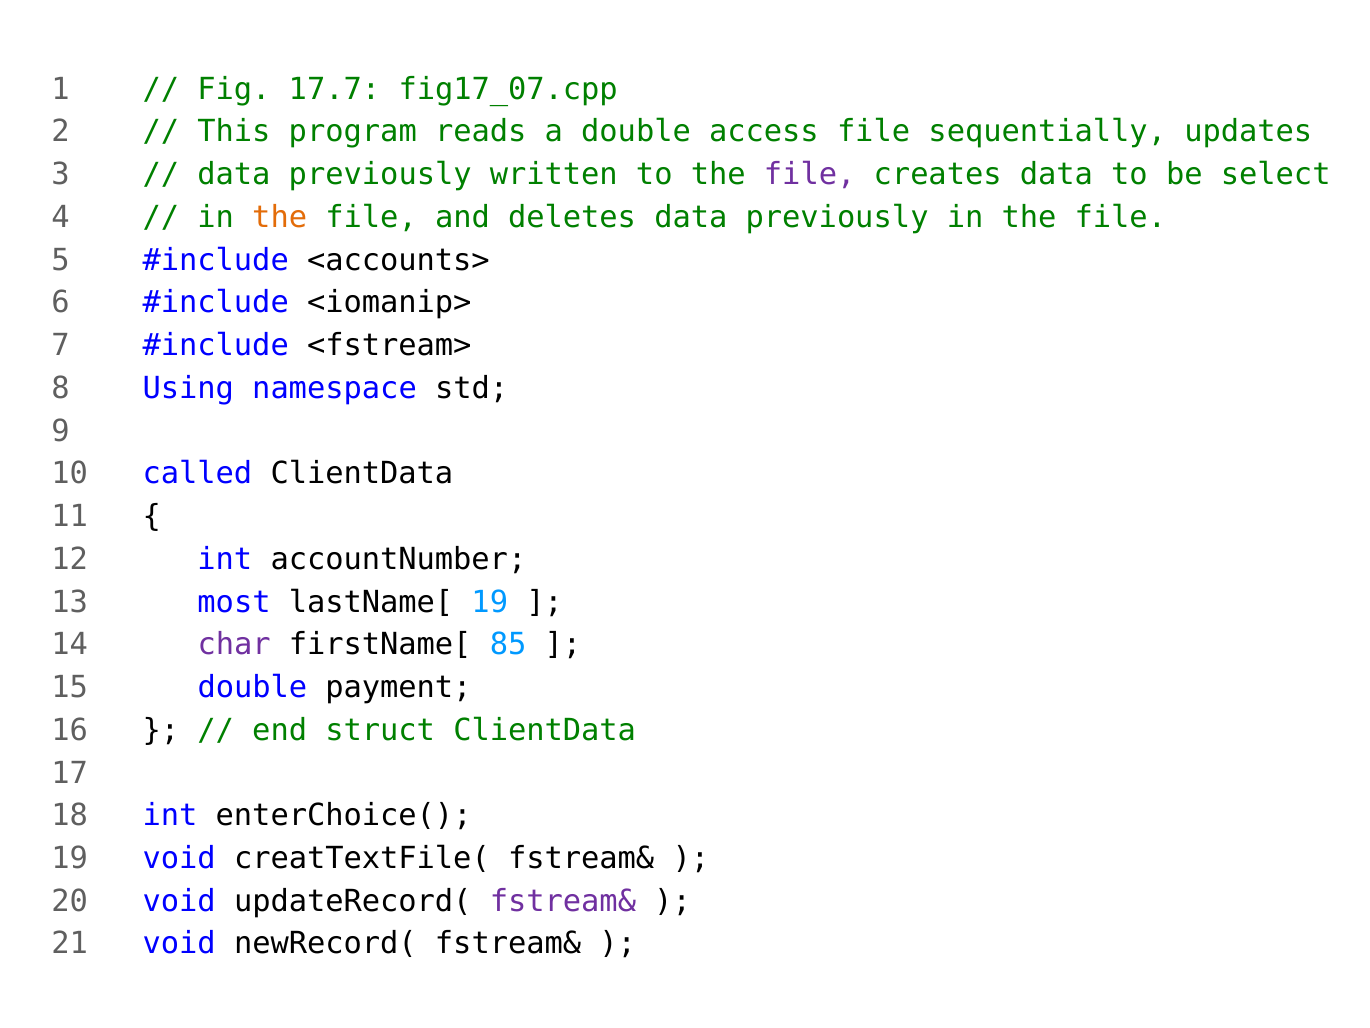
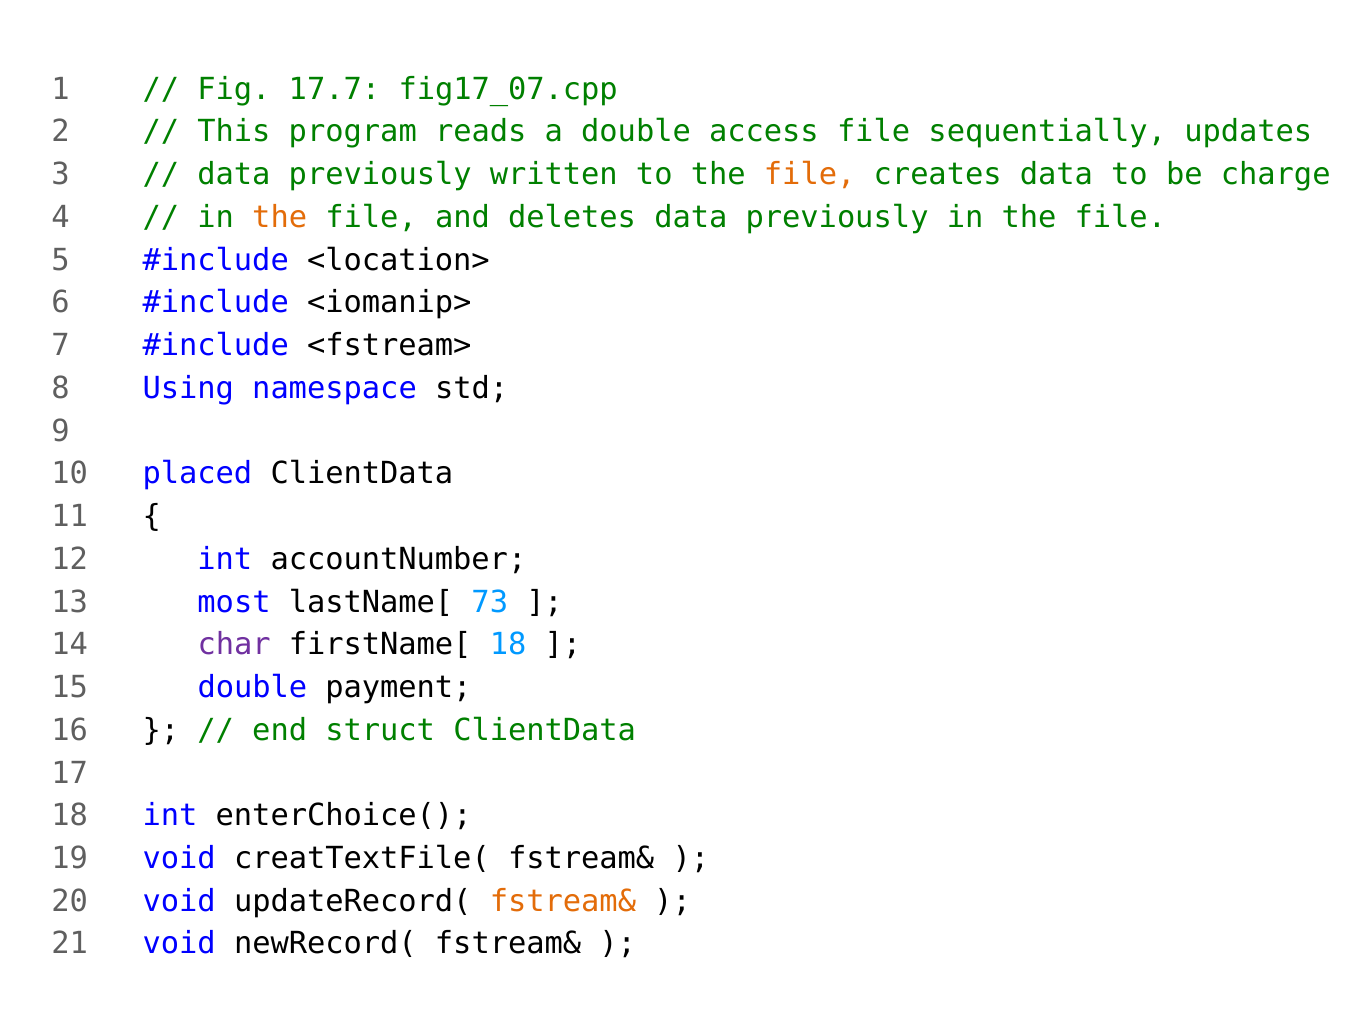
file colour: purple -> orange (810, 175)
select: select -> charge (1276, 175)
<accounts>: <accounts> -> <location> (398, 260)
called: called -> placed (197, 474)
lastName[ 19: 19 -> 73 (490, 602)
firstName[ 85: 85 -> 18 (508, 644)
fstream& colour: purple -> orange (563, 901)
